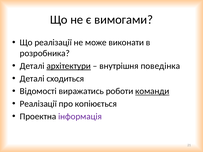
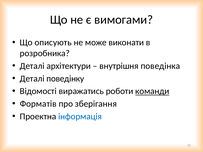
Що реалізації: реалізації -> описують (53, 43)
архітектури underline: present -> none (69, 66)
сходиться: сходиться -> поведінку (65, 79)
Реалізації: Реалізації -> Форматів (38, 104)
копіюється: копіюється -> зберігання (96, 104)
інформація colour: purple -> blue (80, 117)
